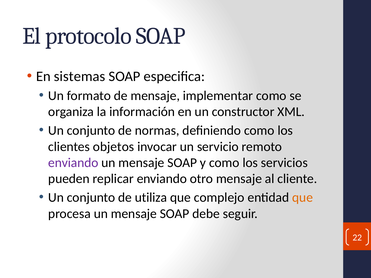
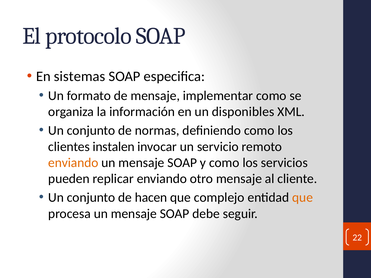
constructor: constructor -> disponibles (243, 112)
objetos: objetos -> instalen (114, 147)
enviando colour: purple -> orange (73, 163)
utiliza: utiliza -> hacen (151, 198)
